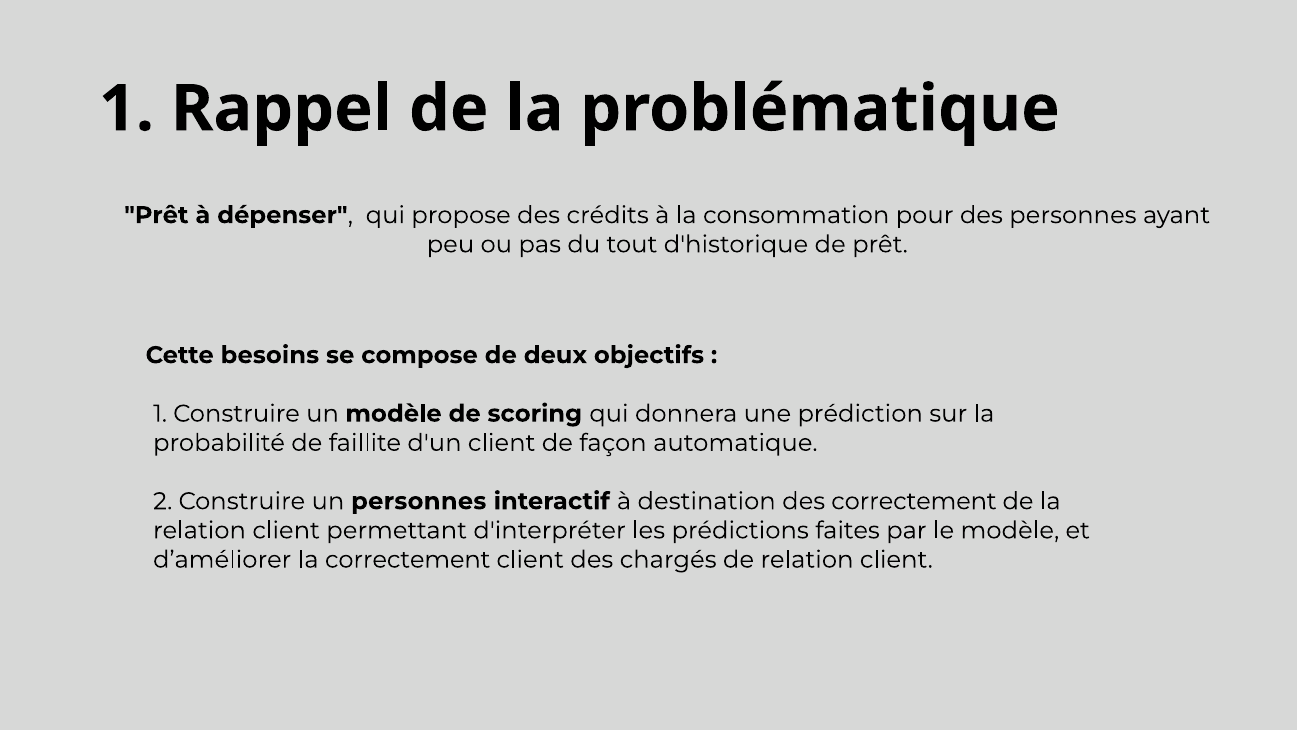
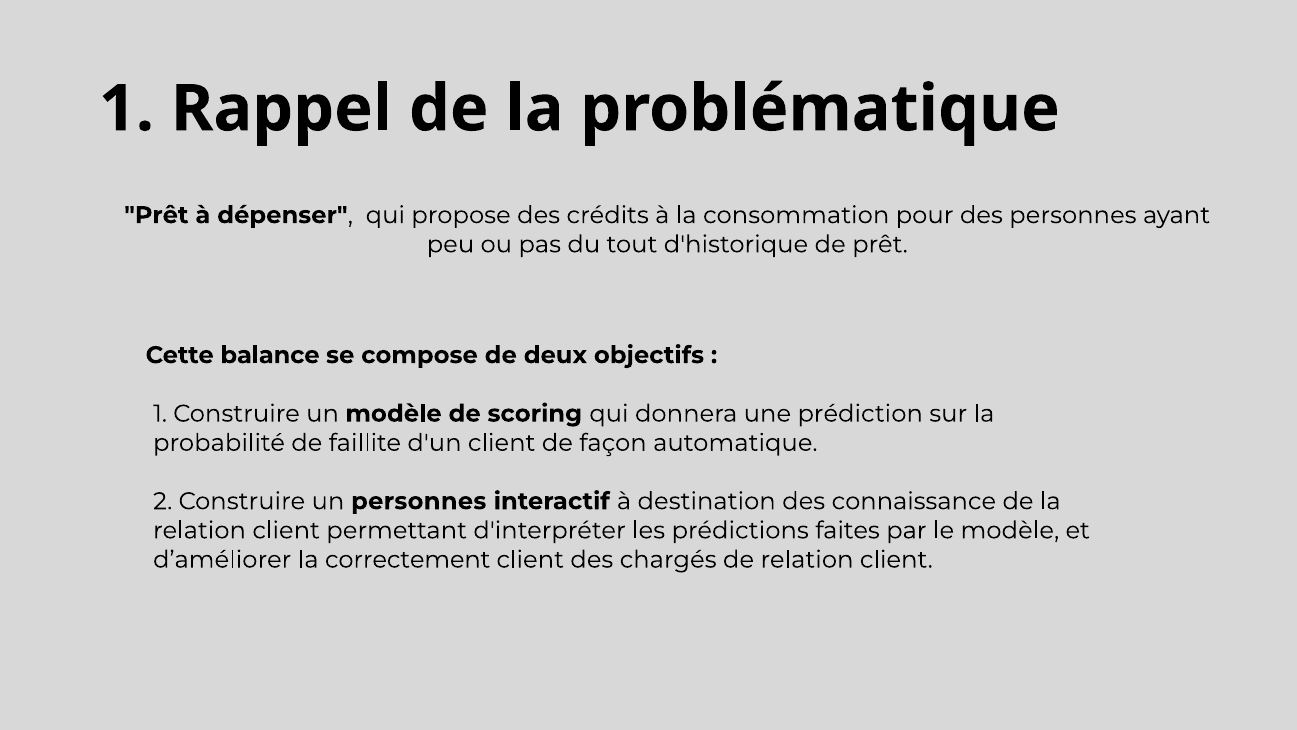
besoins: besoins -> balance (270, 355)
des correctement: correctement -> connaissance (914, 501)
